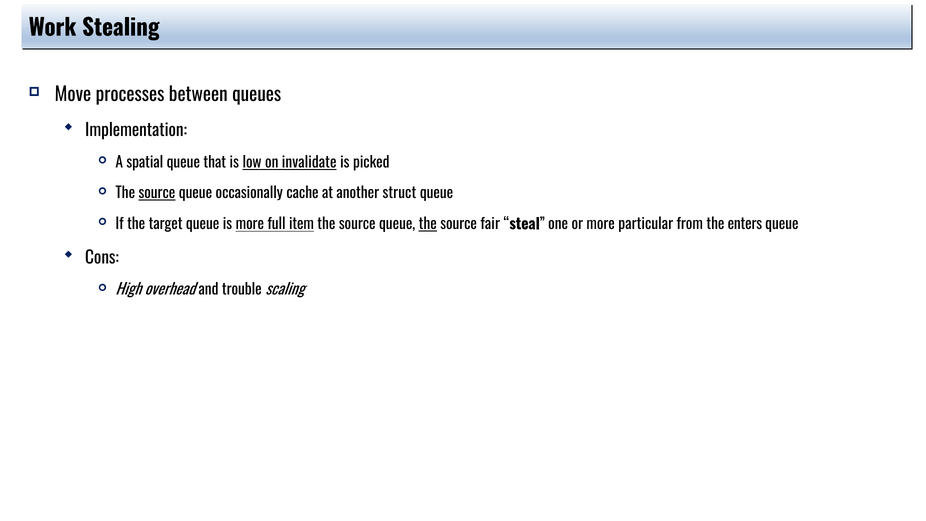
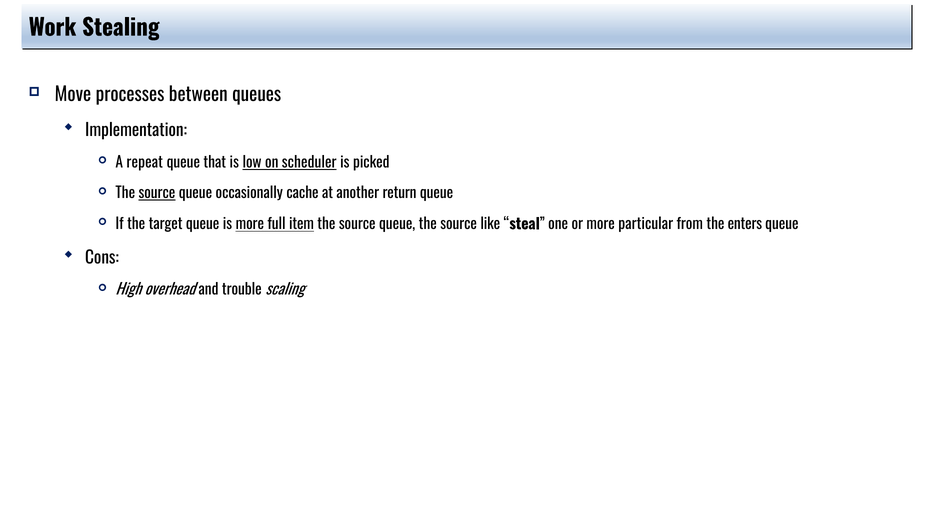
spatial: spatial -> repeat (145, 162)
invalidate: invalidate -> scheduler (309, 162)
struct: struct -> return (400, 193)
the underline: present -> none (428, 224)
fair: fair -> like (490, 224)
